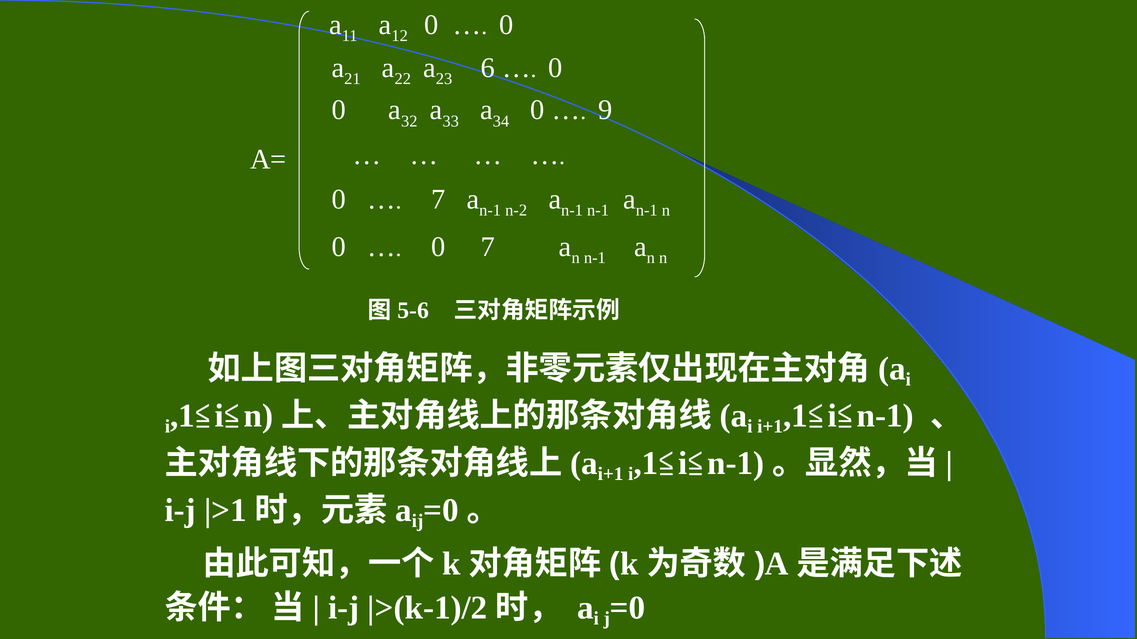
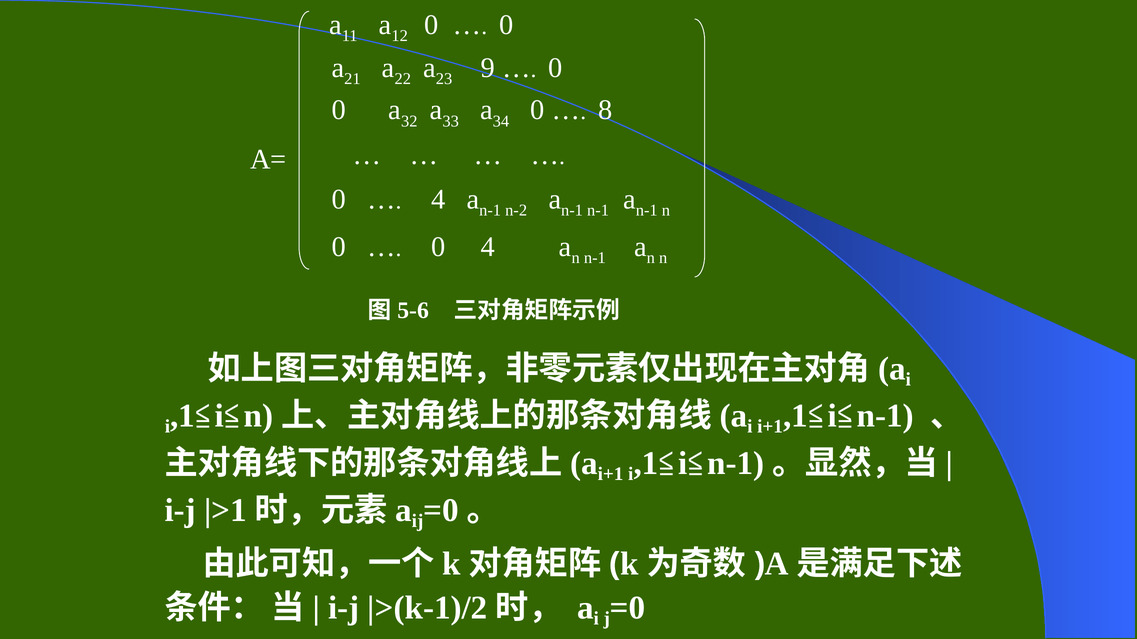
6: 6 -> 9 (488, 68)
9: 9 -> 8 (605, 110)
7: 7 -> 4 (438, 200)
0 7: 7 -> 4 (488, 247)
